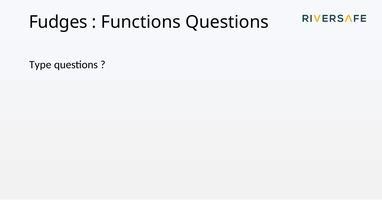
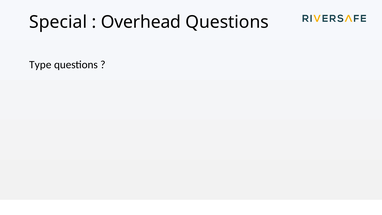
Fudges: Fudges -> Special (58, 22)
Functions: Functions -> Overhead (141, 22)
